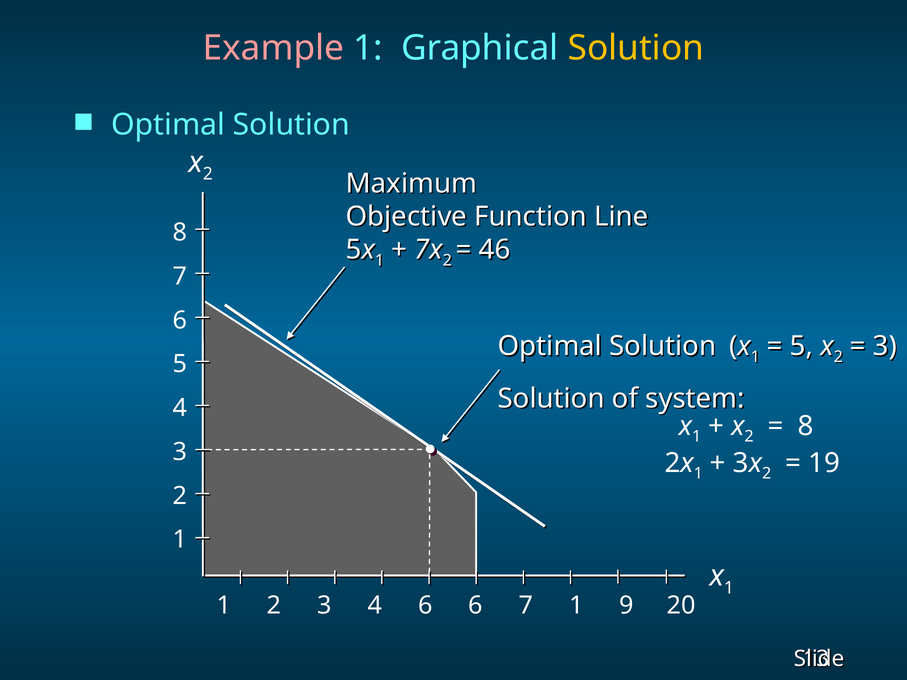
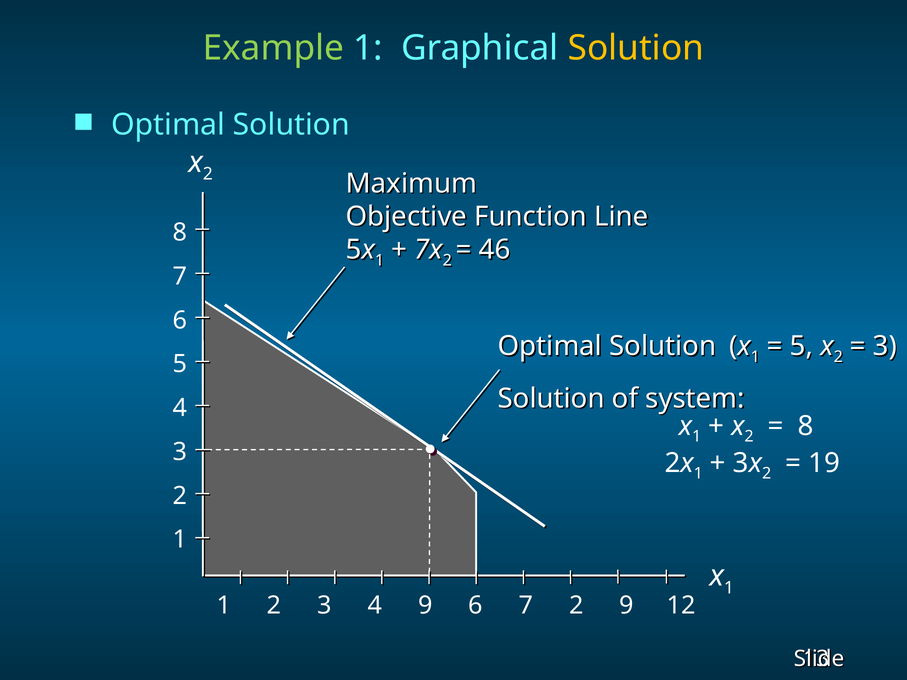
Example colour: pink -> light green (273, 48)
4 6: 6 -> 9 (425, 606)
7 1: 1 -> 2 (576, 606)
20: 20 -> 12 (681, 606)
